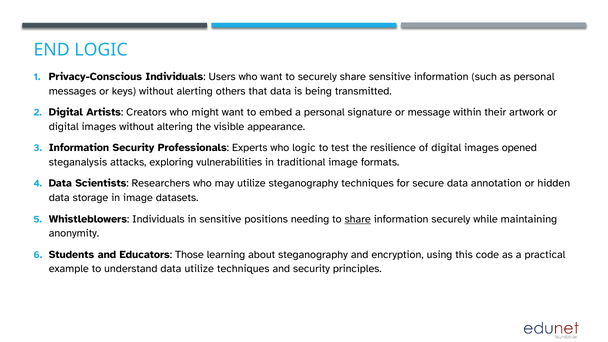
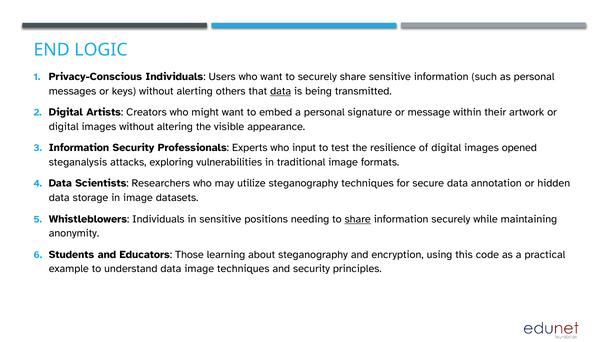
data underline: none -> present (281, 91)
who logic: logic -> input (304, 148)
data utilize: utilize -> image (199, 269)
